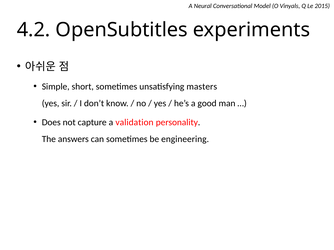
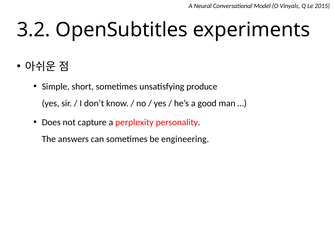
4.2: 4.2 -> 3.2 (34, 30)
masters: masters -> produce (202, 87)
validation: validation -> perplexity (134, 123)
